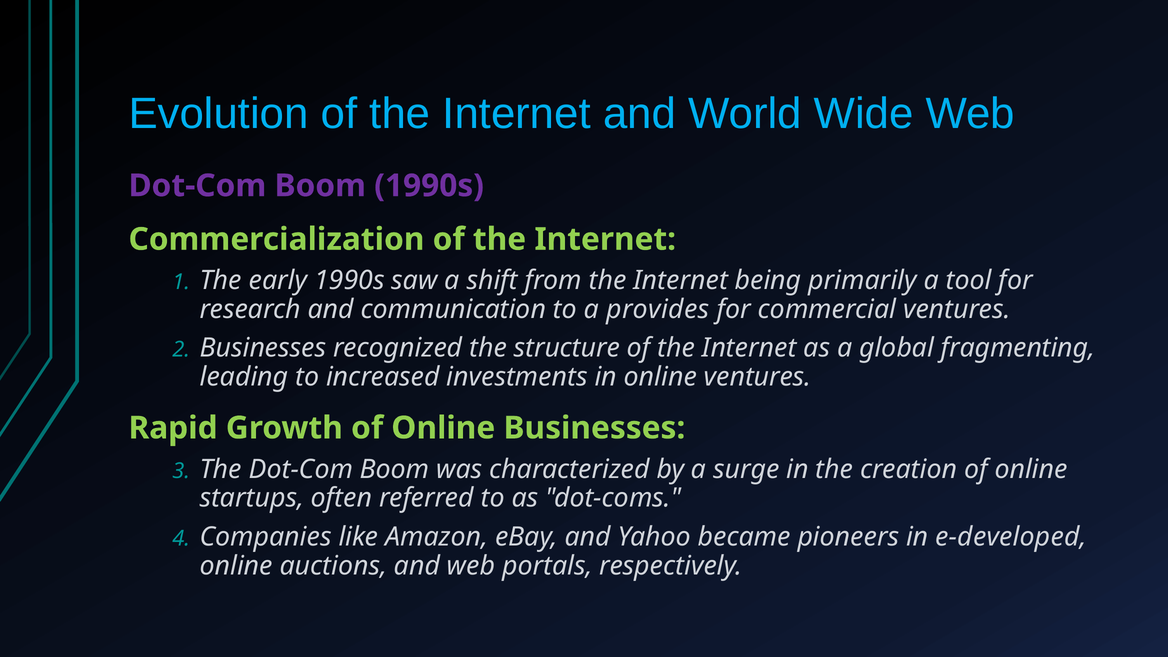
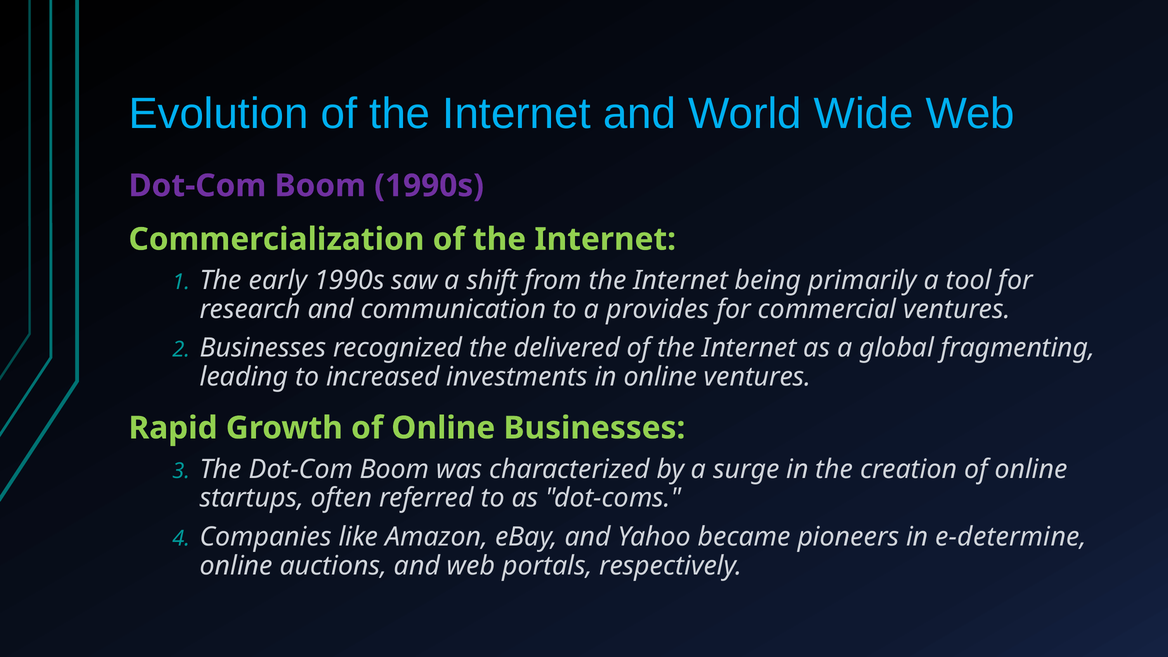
structure: structure -> delivered (567, 348)
e-developed: e-developed -> e-determine (1011, 537)
